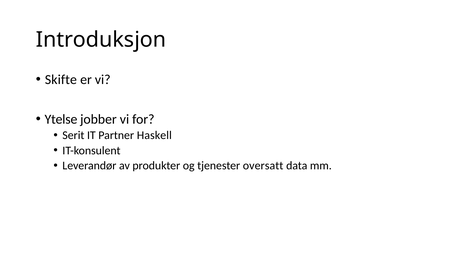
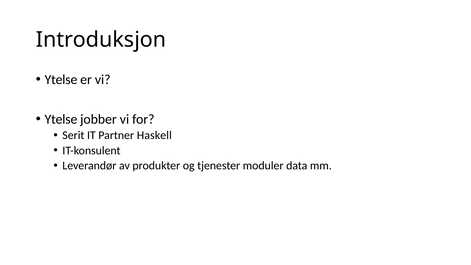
Skifte: Skifte -> Ytelse (61, 80)
oversatt: oversatt -> moduler (263, 166)
